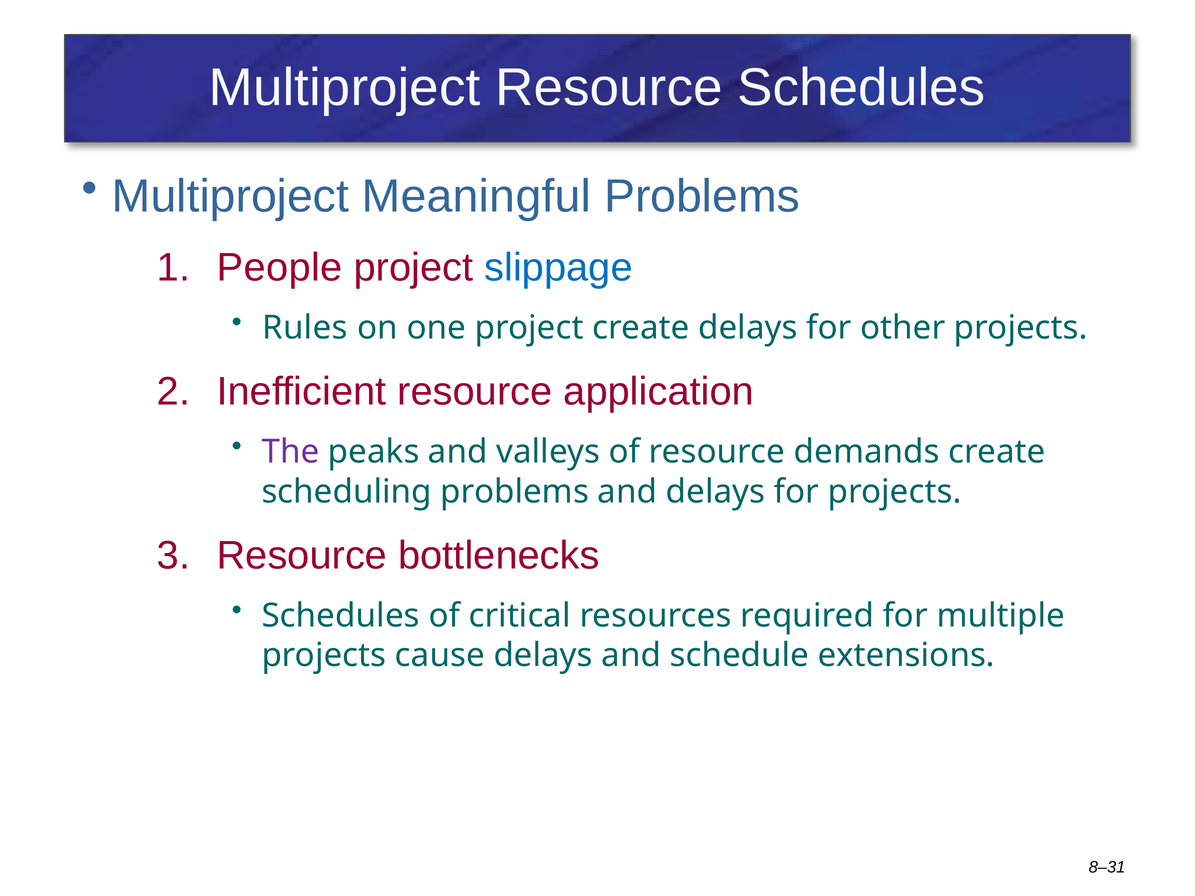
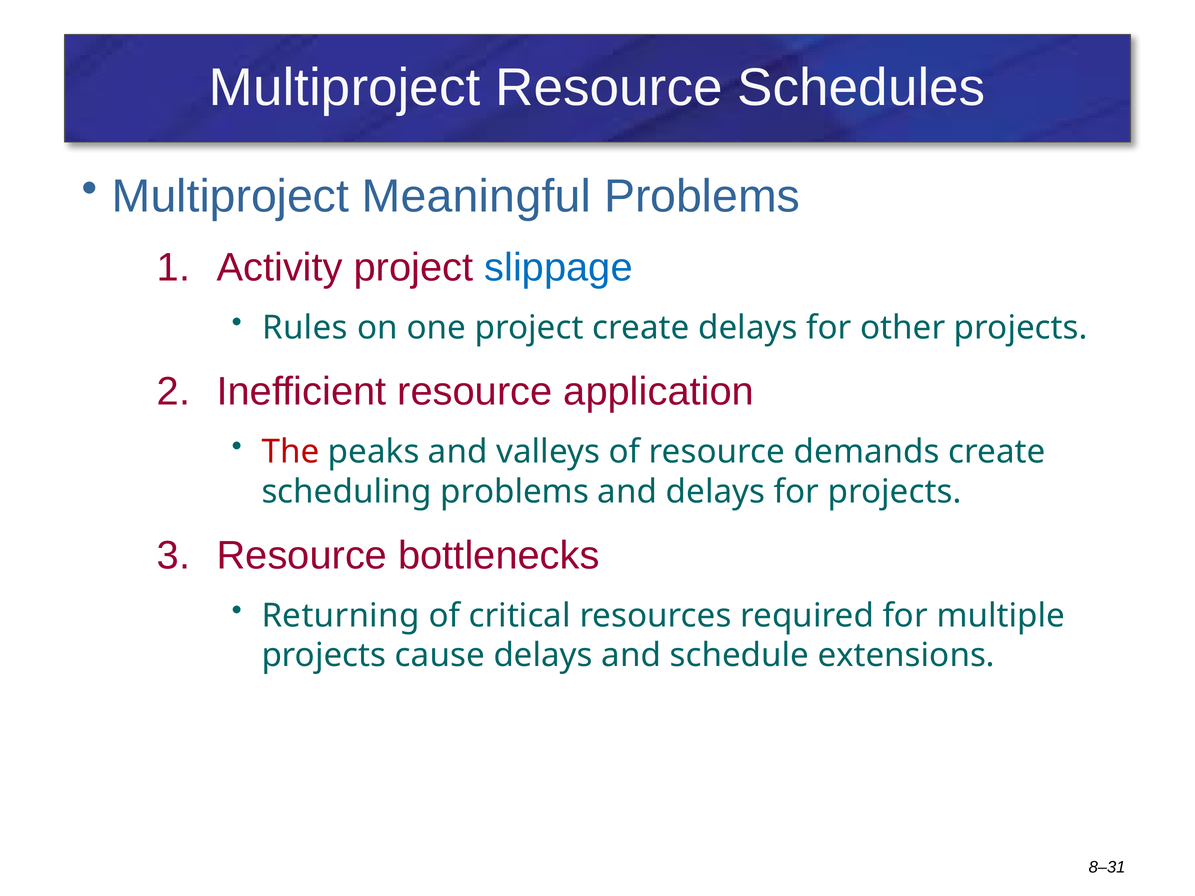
People: People -> Activity (280, 268)
The colour: purple -> red (290, 452)
Schedules: Schedules -> Returning (341, 616)
